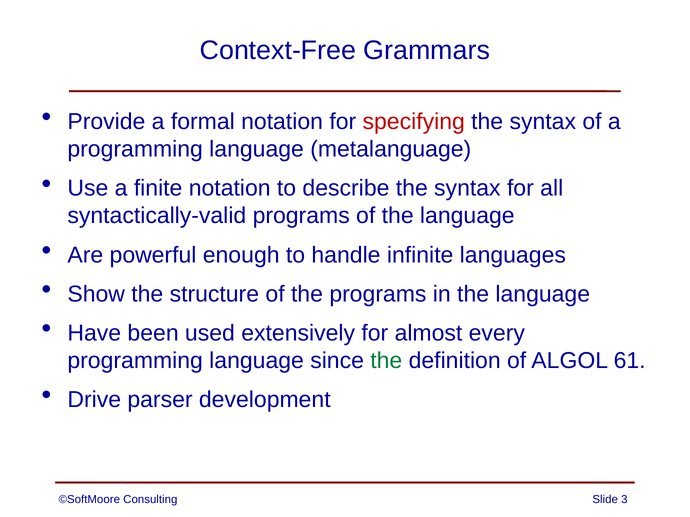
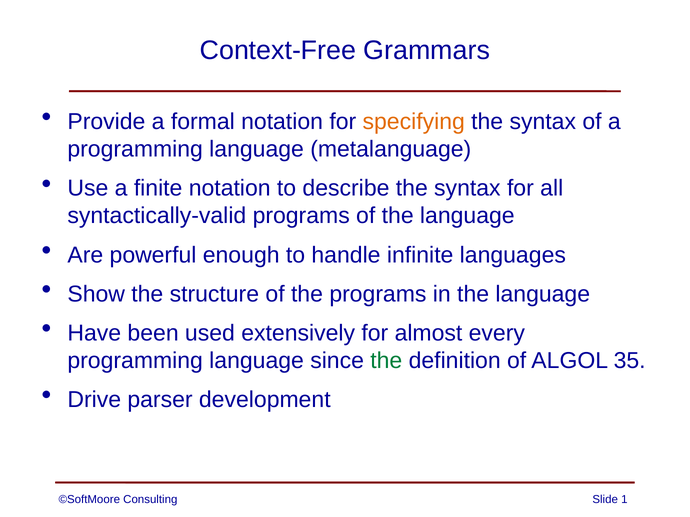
specifying colour: red -> orange (414, 122)
61: 61 -> 35 (630, 361)
3: 3 -> 1 (624, 500)
